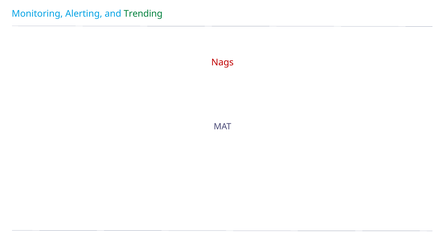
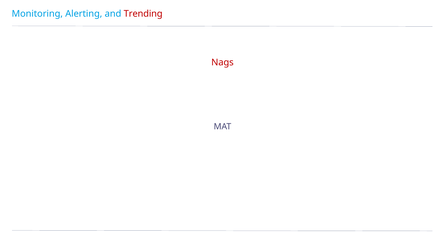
Trending colour: green -> red (143, 14)
